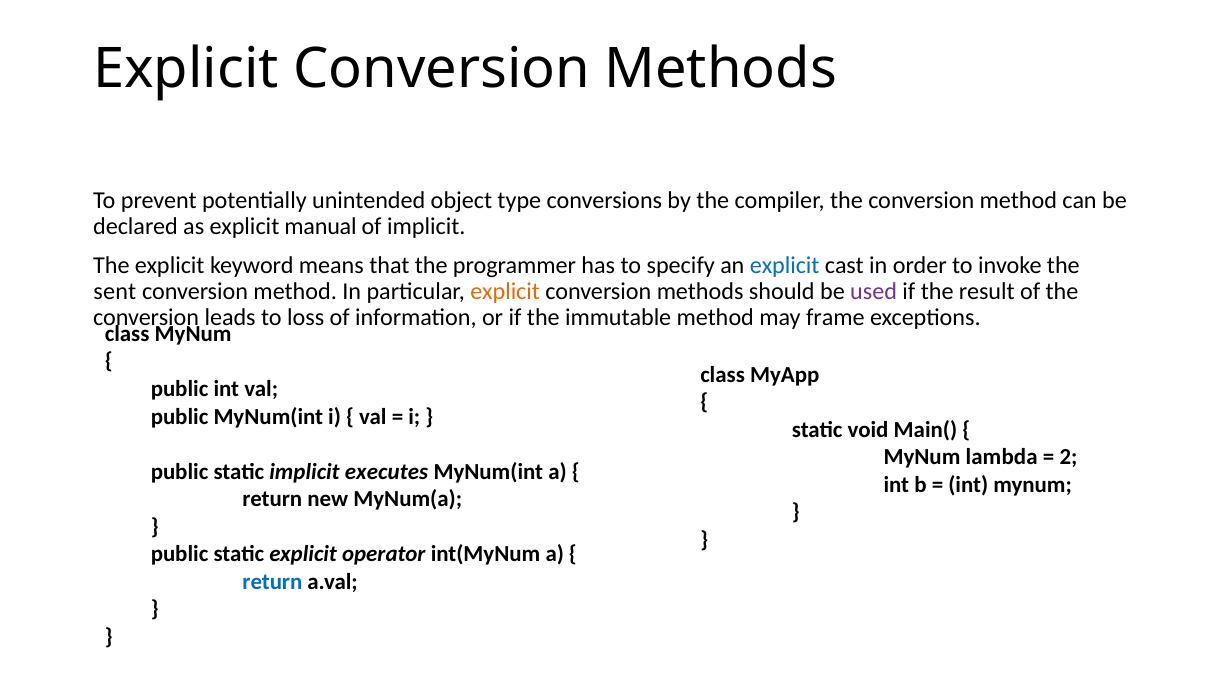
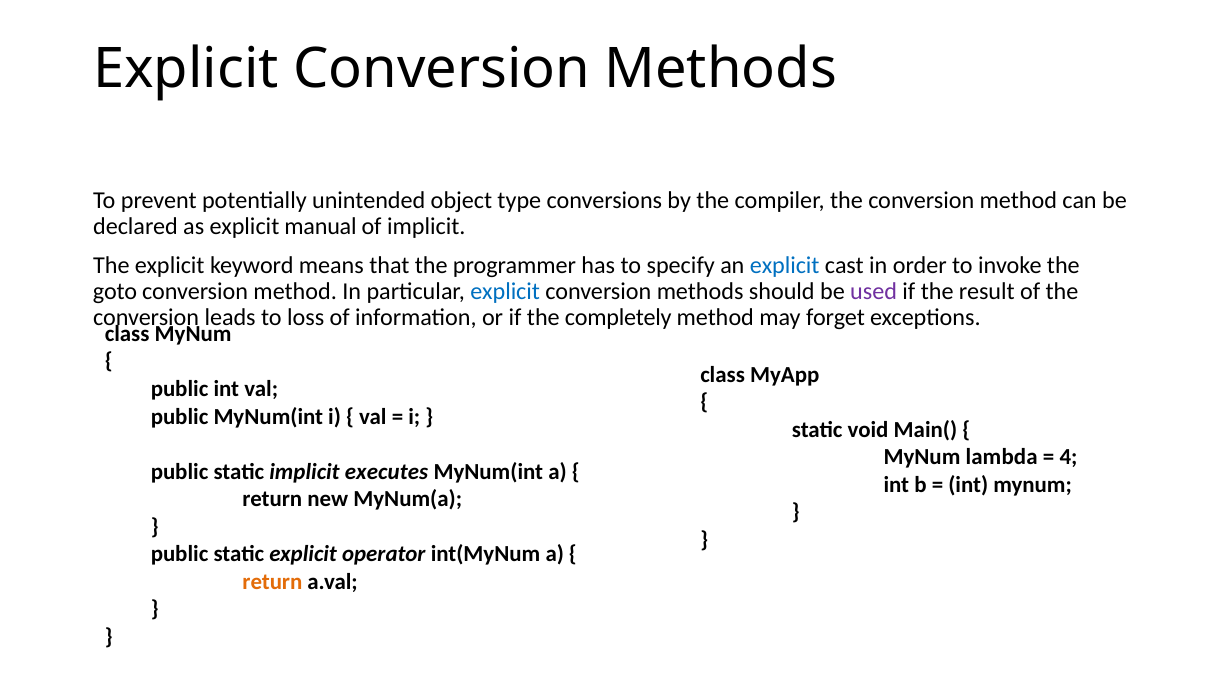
sent: sent -> goto (115, 292)
explicit colour: orange -> blue (505, 292)
immutable: immutable -> completely (618, 318)
frame: frame -> forget (835, 318)
2: 2 -> 4 (1068, 457)
return colour: blue -> orange (272, 581)
